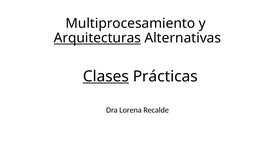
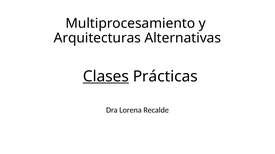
Arquitecturas underline: present -> none (97, 38)
